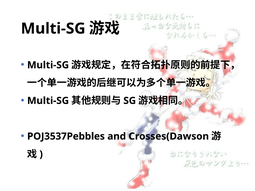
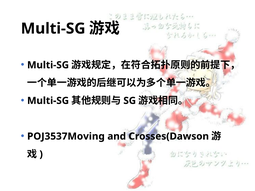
POJ3537Pebbles: POJ3537Pebbles -> POJ3537Moving (66, 136)
